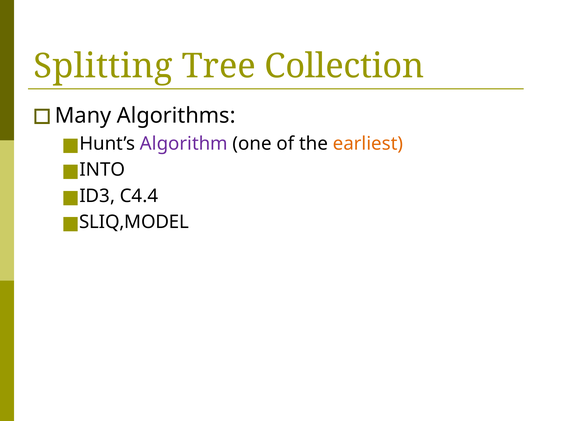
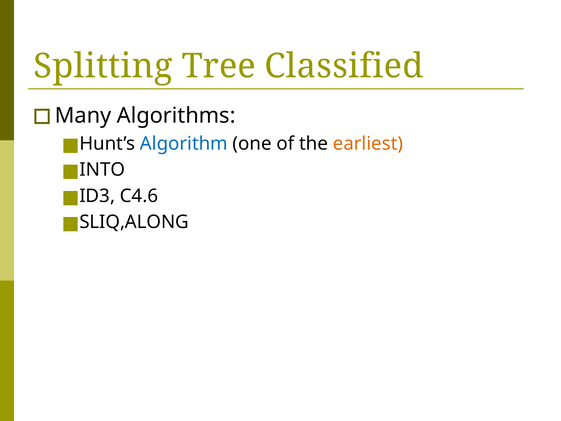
Collection: Collection -> Classified (344, 66)
Algorithm colour: purple -> blue (184, 143)
C4.4: C4.4 -> C4.6 (139, 196)
SLIQ,MODEL: SLIQ,MODEL -> SLIQ,ALONG (134, 222)
